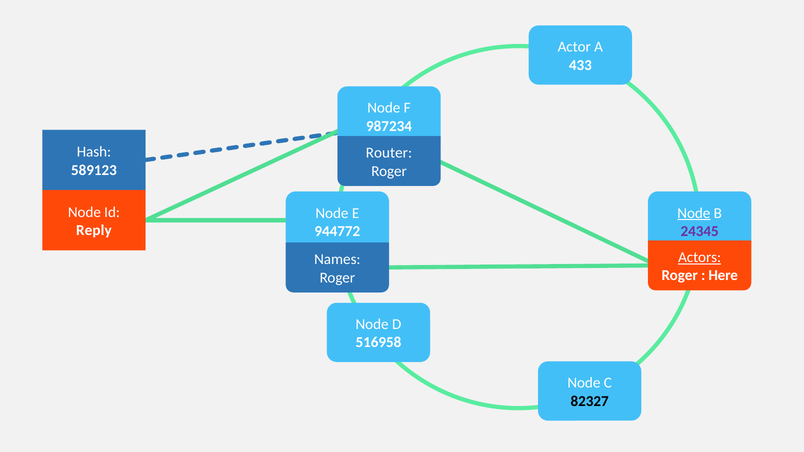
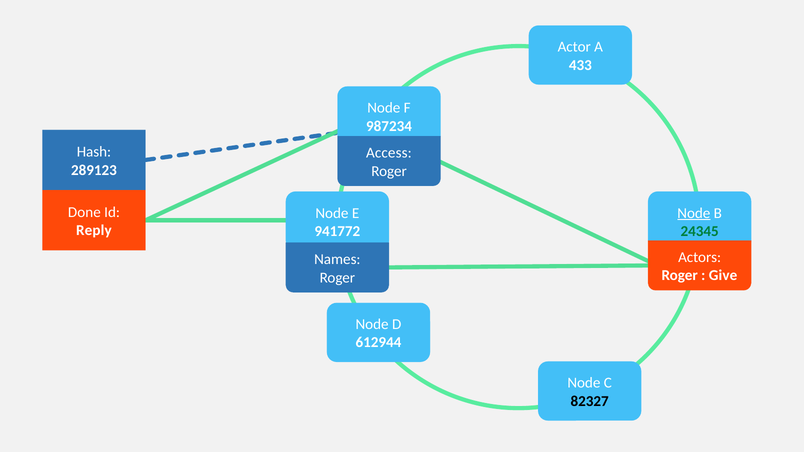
Router: Router -> Access (389, 153)
589123: 589123 -> 289123 (94, 170)
Node: Node -> Done (84, 212)
944772: 944772 -> 941772 (337, 231)
24345 colour: purple -> green (700, 231)
Actors underline: present -> none (700, 258)
Here: Here -> Give (723, 276)
516958: 516958 -> 612944 (378, 343)
